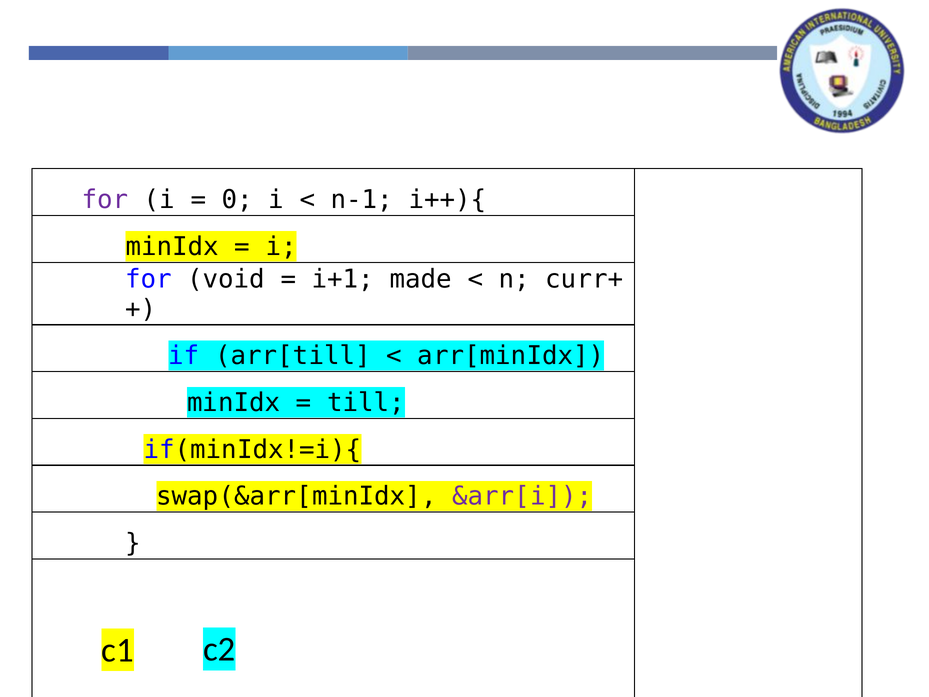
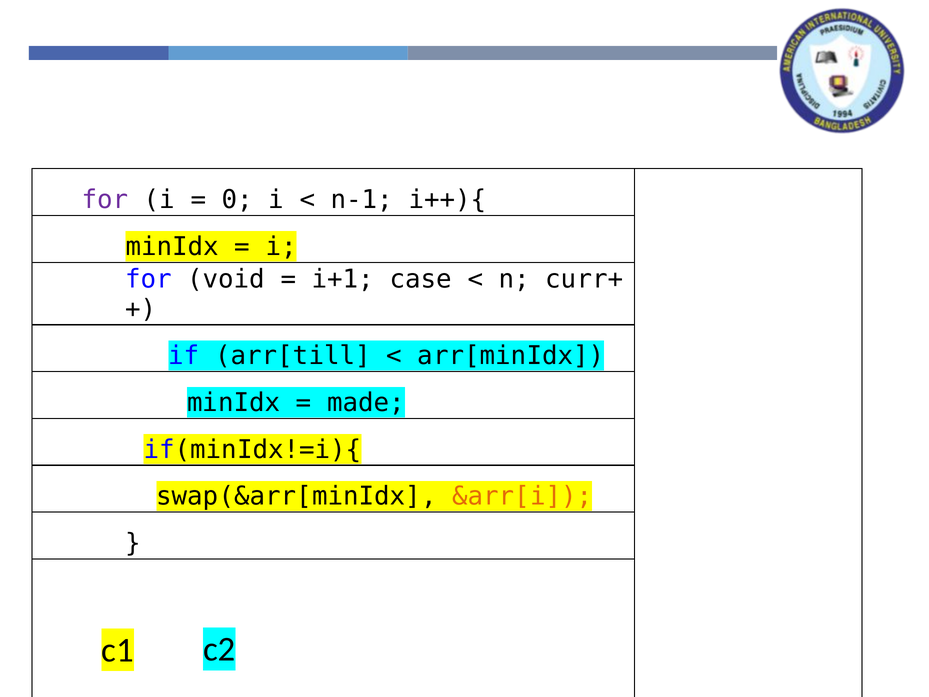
made: made -> case (421, 279)
till: till -> made (366, 403)
&arr[i colour: purple -> orange (522, 496)
